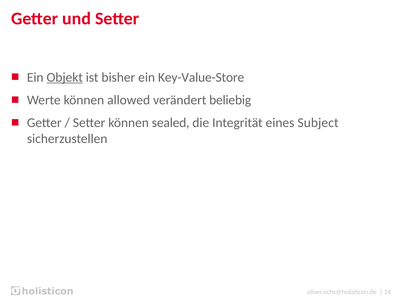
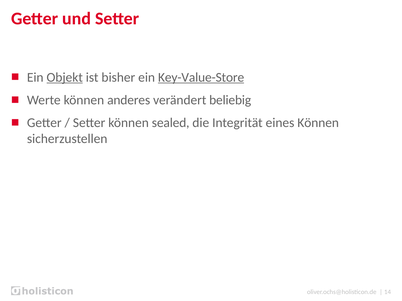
Key-Value-Store underline: none -> present (201, 77)
allowed: allowed -> anderes (129, 100)
eines Subject: Subject -> Können (318, 123)
